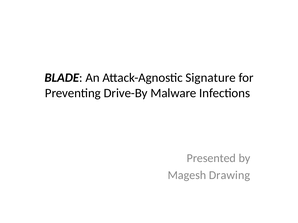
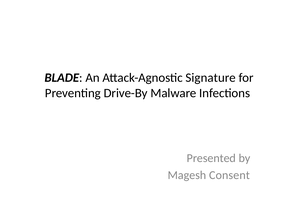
Drawing: Drawing -> Consent (229, 176)
